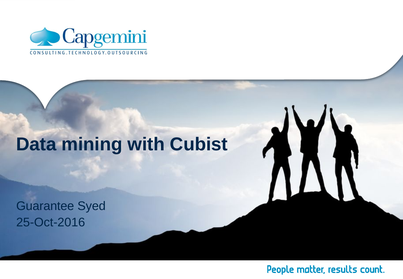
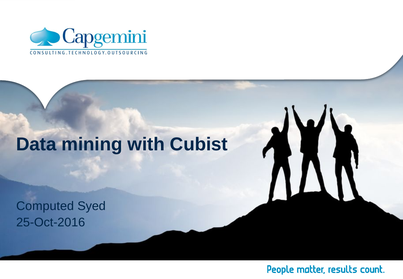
Guarantee: Guarantee -> Computed (45, 206)
